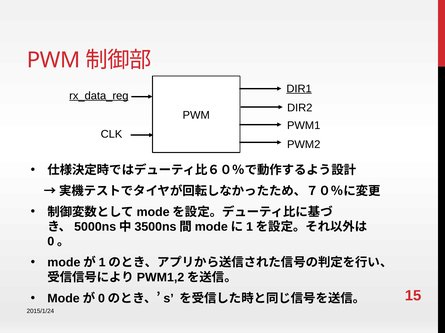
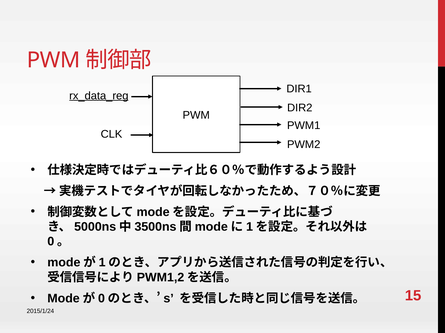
DIR1 underline: present -> none (299, 89)
